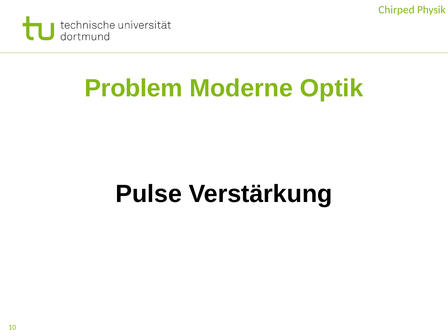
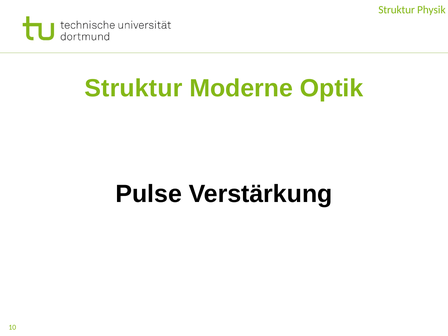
Chirped: Chirped -> Struktur (397, 10)
Problem: Problem -> Struktur (133, 88)
